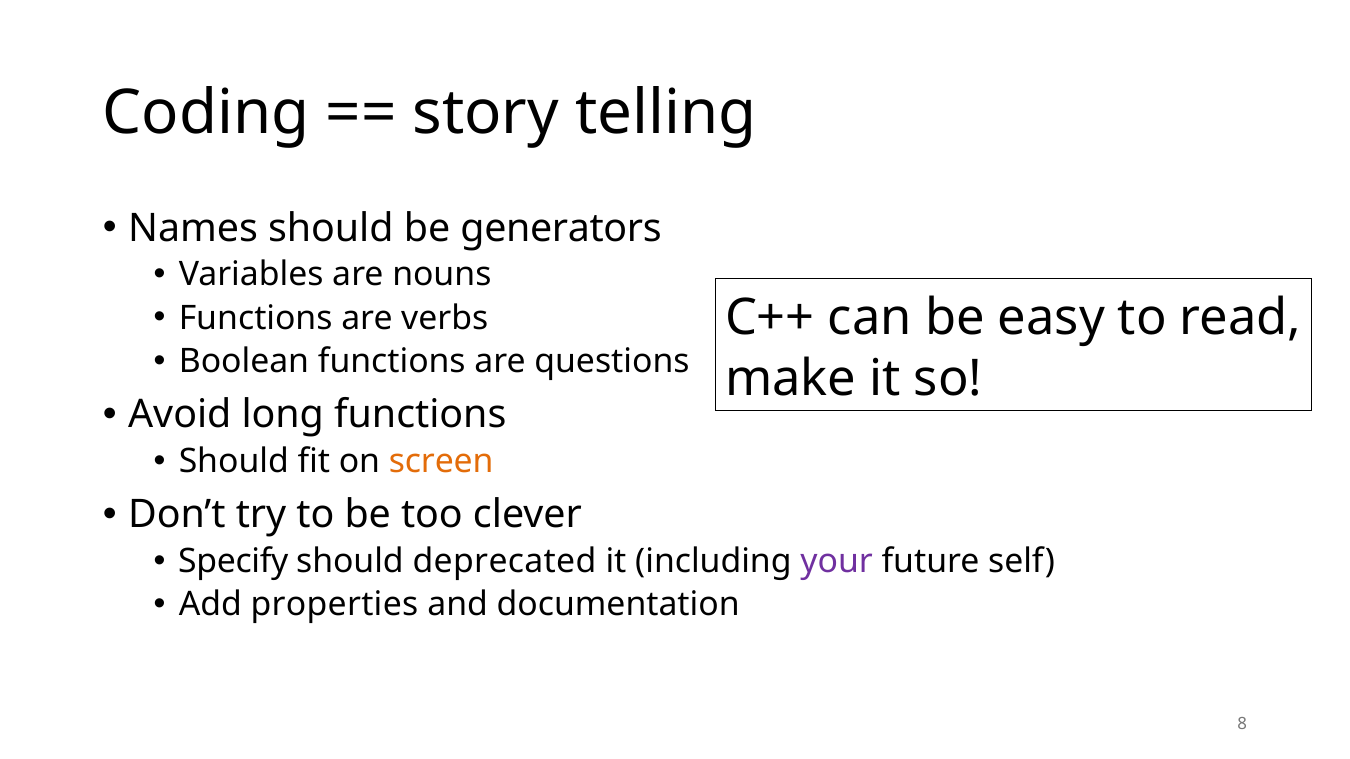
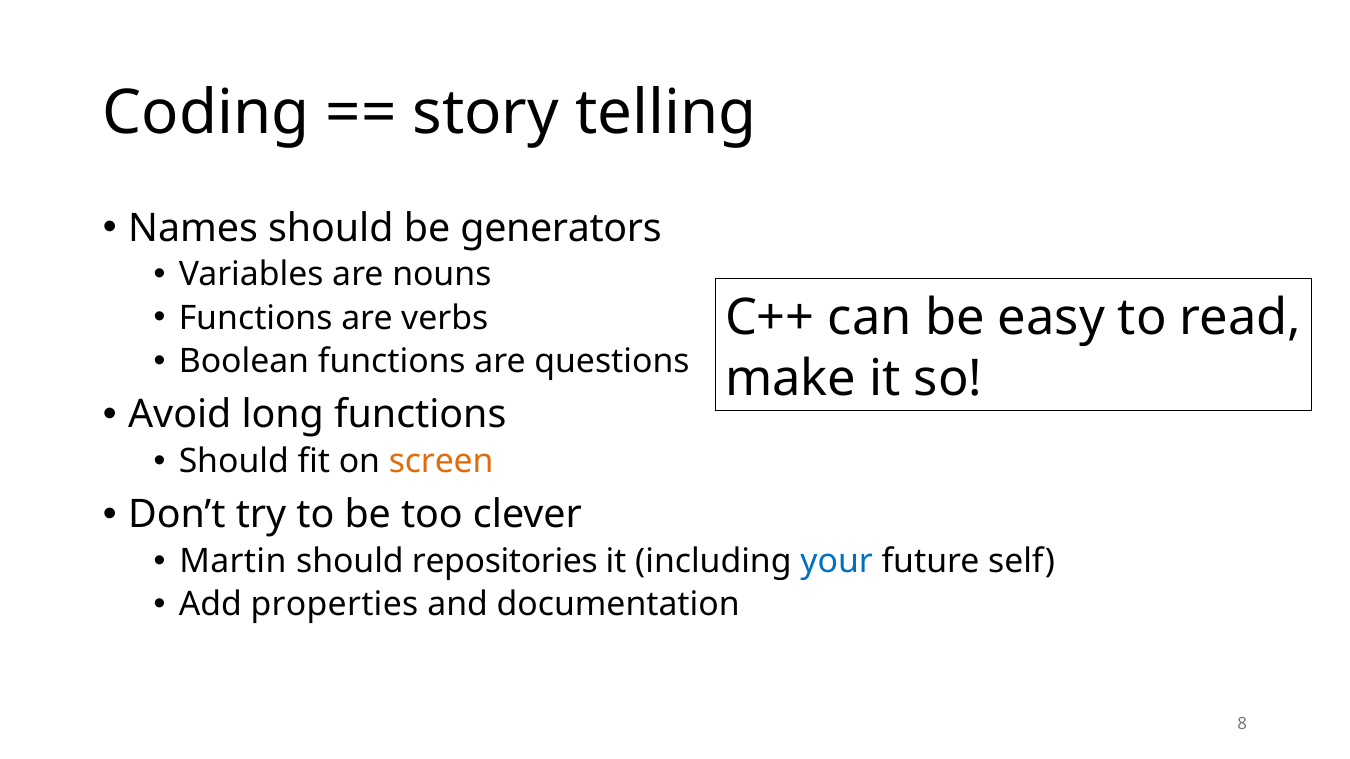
Specify: Specify -> Martin (233, 562)
deprecated: deprecated -> repositories (505, 562)
your colour: purple -> blue (837, 562)
